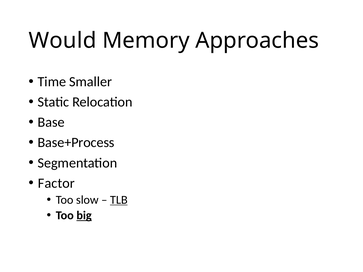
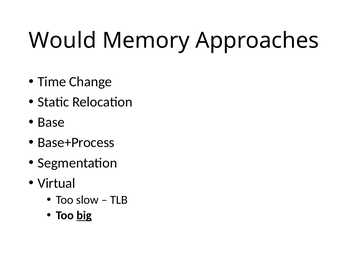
Smaller: Smaller -> Change (91, 82)
Factor: Factor -> Virtual (57, 183)
TLB underline: present -> none (119, 200)
